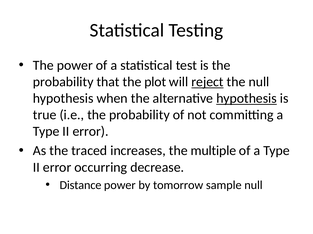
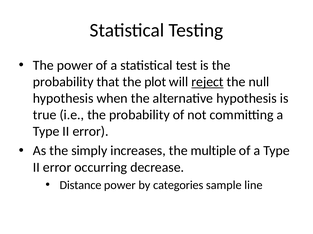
hypothesis underline: present -> none (247, 99)
traced: traced -> simply (89, 151)
tomorrow: tomorrow -> categories (178, 186)
sample null: null -> line (253, 186)
